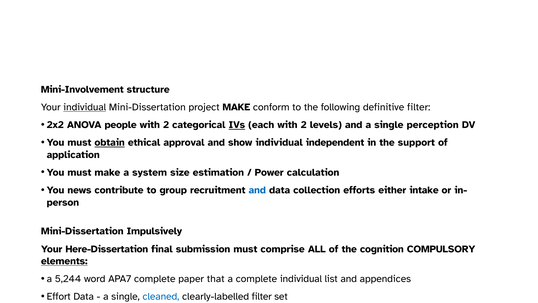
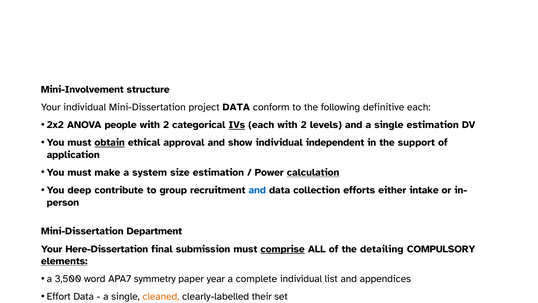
individual underline: present -> none (85, 107)
project MAKE: MAKE -> DATA (236, 107)
definitive filter: filter -> each (419, 107)
single perception: perception -> estimation (433, 125)
calculation underline: none -> present (313, 172)
You news: news -> deep (79, 190)
Impulsively: Impulsively -> Department (154, 231)
comprise underline: none -> present (283, 249)
the cognition: cognition -> detailing (382, 249)
5,244: 5,244 -> 3,500 (68, 279)
APA7 complete: complete -> symmetry (155, 279)
that: that -> year (216, 279)
cleaned colour: blue -> orange (161, 296)
clearly-labelled filter: filter -> their (262, 296)
